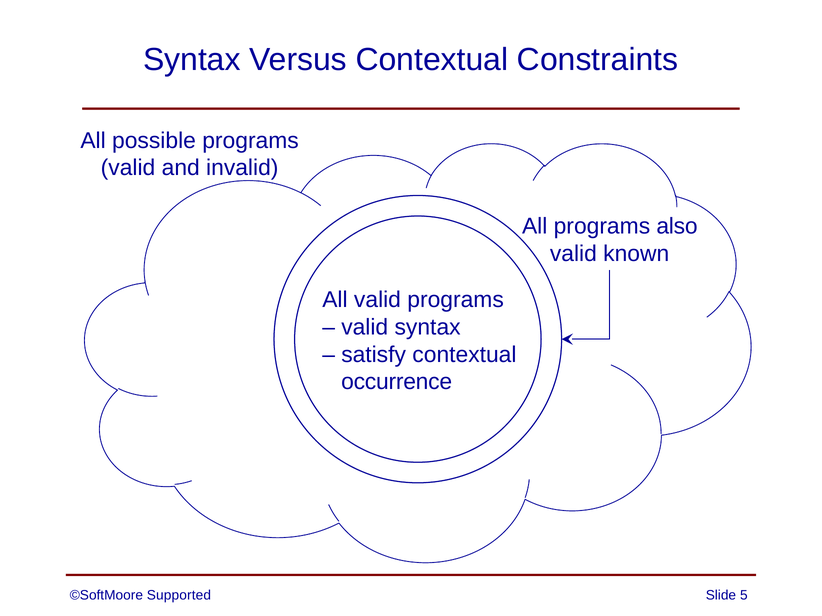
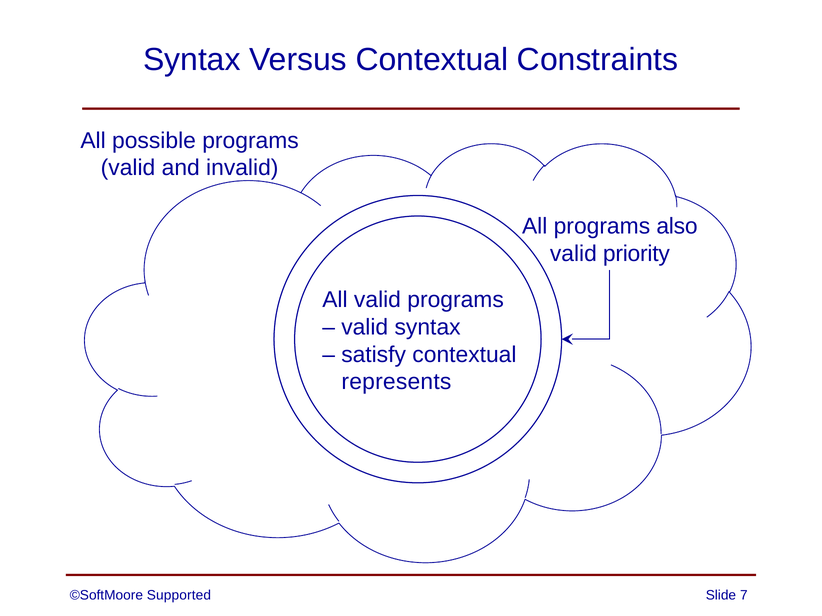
known: known -> priority (636, 254)
occurrence: occurrence -> represents (396, 382)
5: 5 -> 7 (744, 596)
